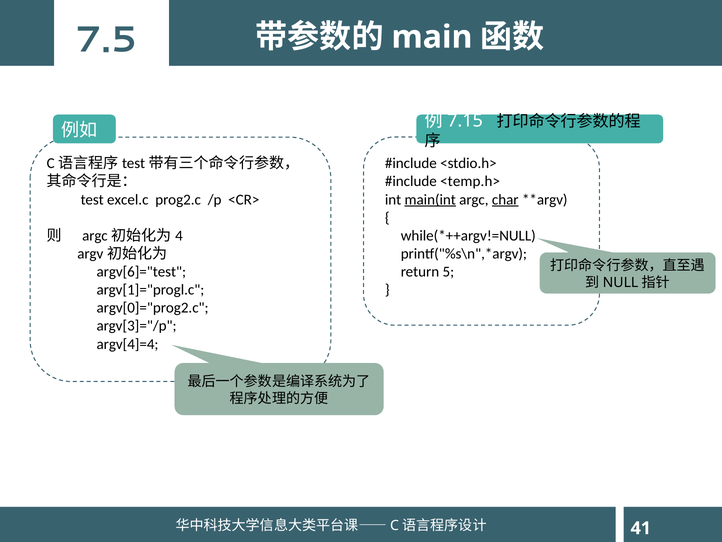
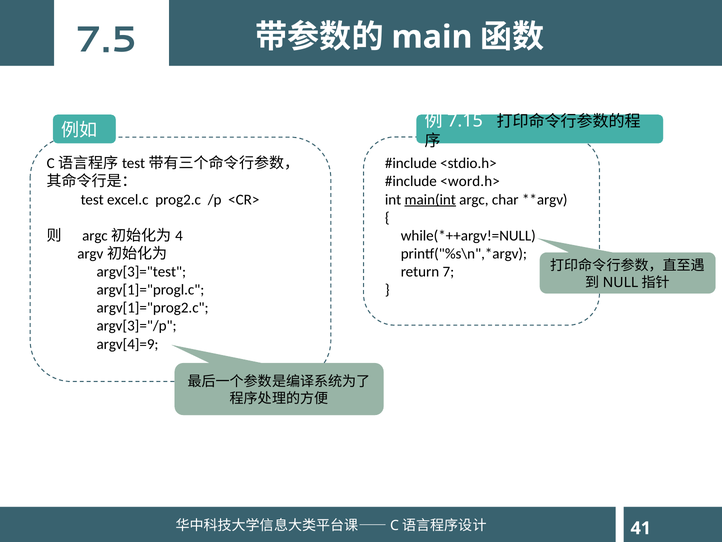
<temp.h>: <temp.h> -> <word.h> (470, 181)
char underline: present -> none (505, 199)
argv[6]="test: argv[6]="test -> argv[3]="test (141, 272)
5: 5 -> 7 (448, 272)
argv[0]="prog2.c: argv[0]="prog2.c -> argv[1]="prog2.c (153, 308)
argv[4]=4: argv[4]=4 -> argv[4]=9 (128, 344)
